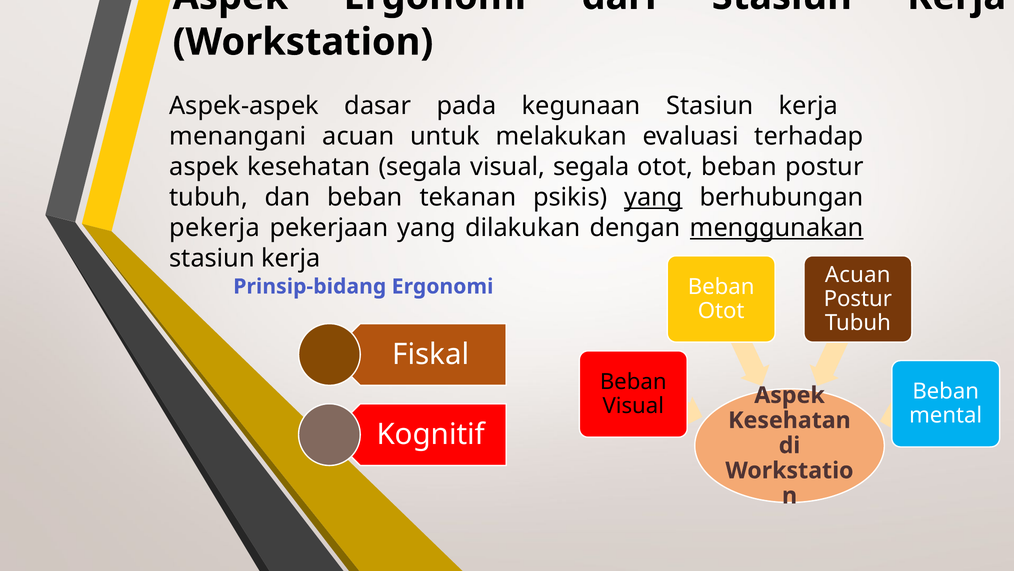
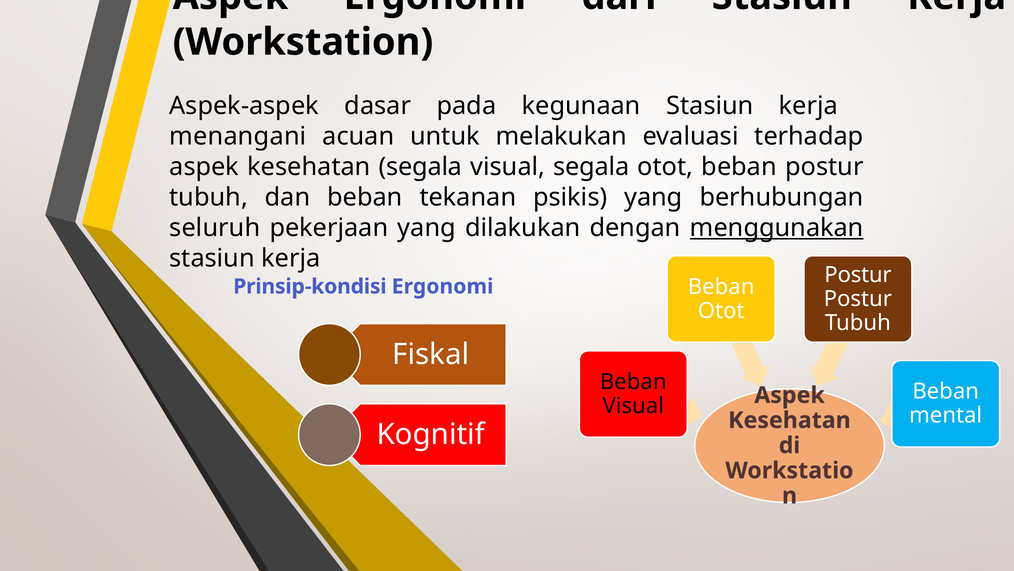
yang underline: present -> none (653, 197)
pekerja: pekerja -> seluruh (215, 228)
Acuan: Acuan -> Postur (858, 275)
Prinsip-bidang: Prinsip-bidang -> Prinsip-kondisi (310, 286)
